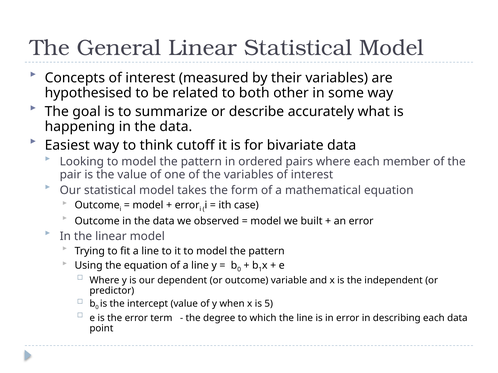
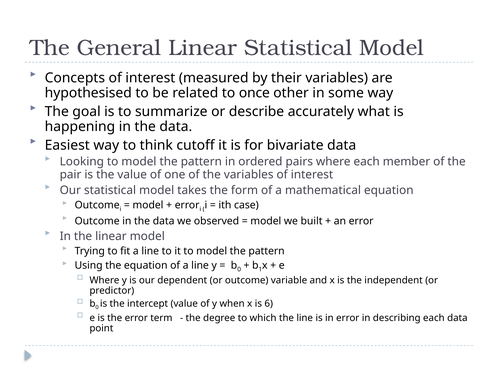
both: both -> once (254, 93)
5: 5 -> 6 (269, 304)
